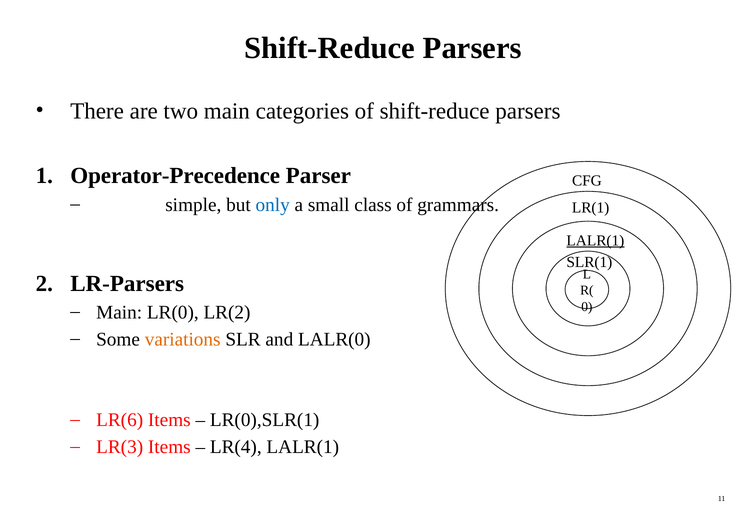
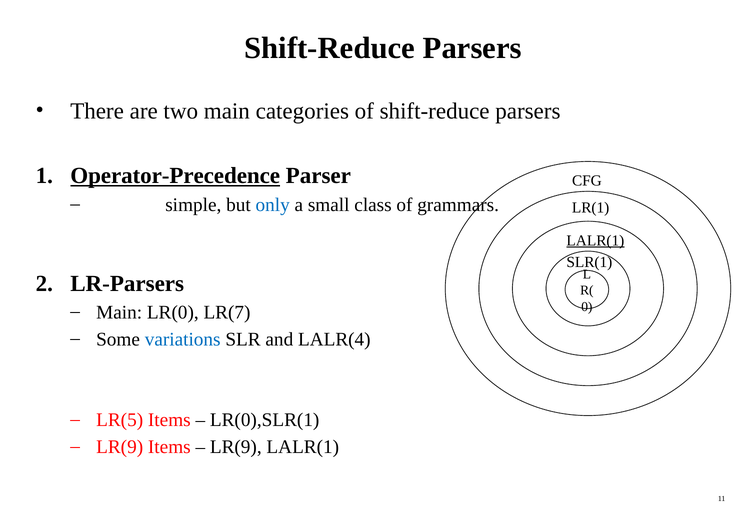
Operator-Precedence underline: none -> present (175, 176)
LR(2: LR(2 -> LR(7 (227, 312)
variations colour: orange -> blue (183, 339)
LALR(0: LALR(0 -> LALR(4 (334, 339)
LR(6: LR(6 -> LR(5 (120, 420)
LR(3: LR(3 -> LR(9 (120, 447)
LR(4: LR(4 -> LR(9 (236, 447)
